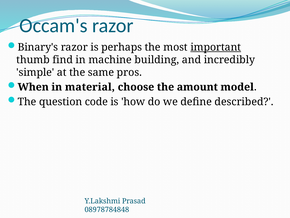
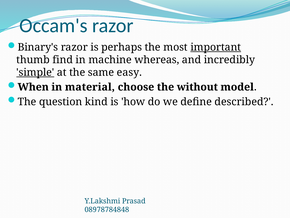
building: building -> whereas (157, 60)
simple underline: none -> present (35, 72)
pros: pros -> easy (129, 72)
amount: amount -> without (197, 87)
code: code -> kind (96, 102)
